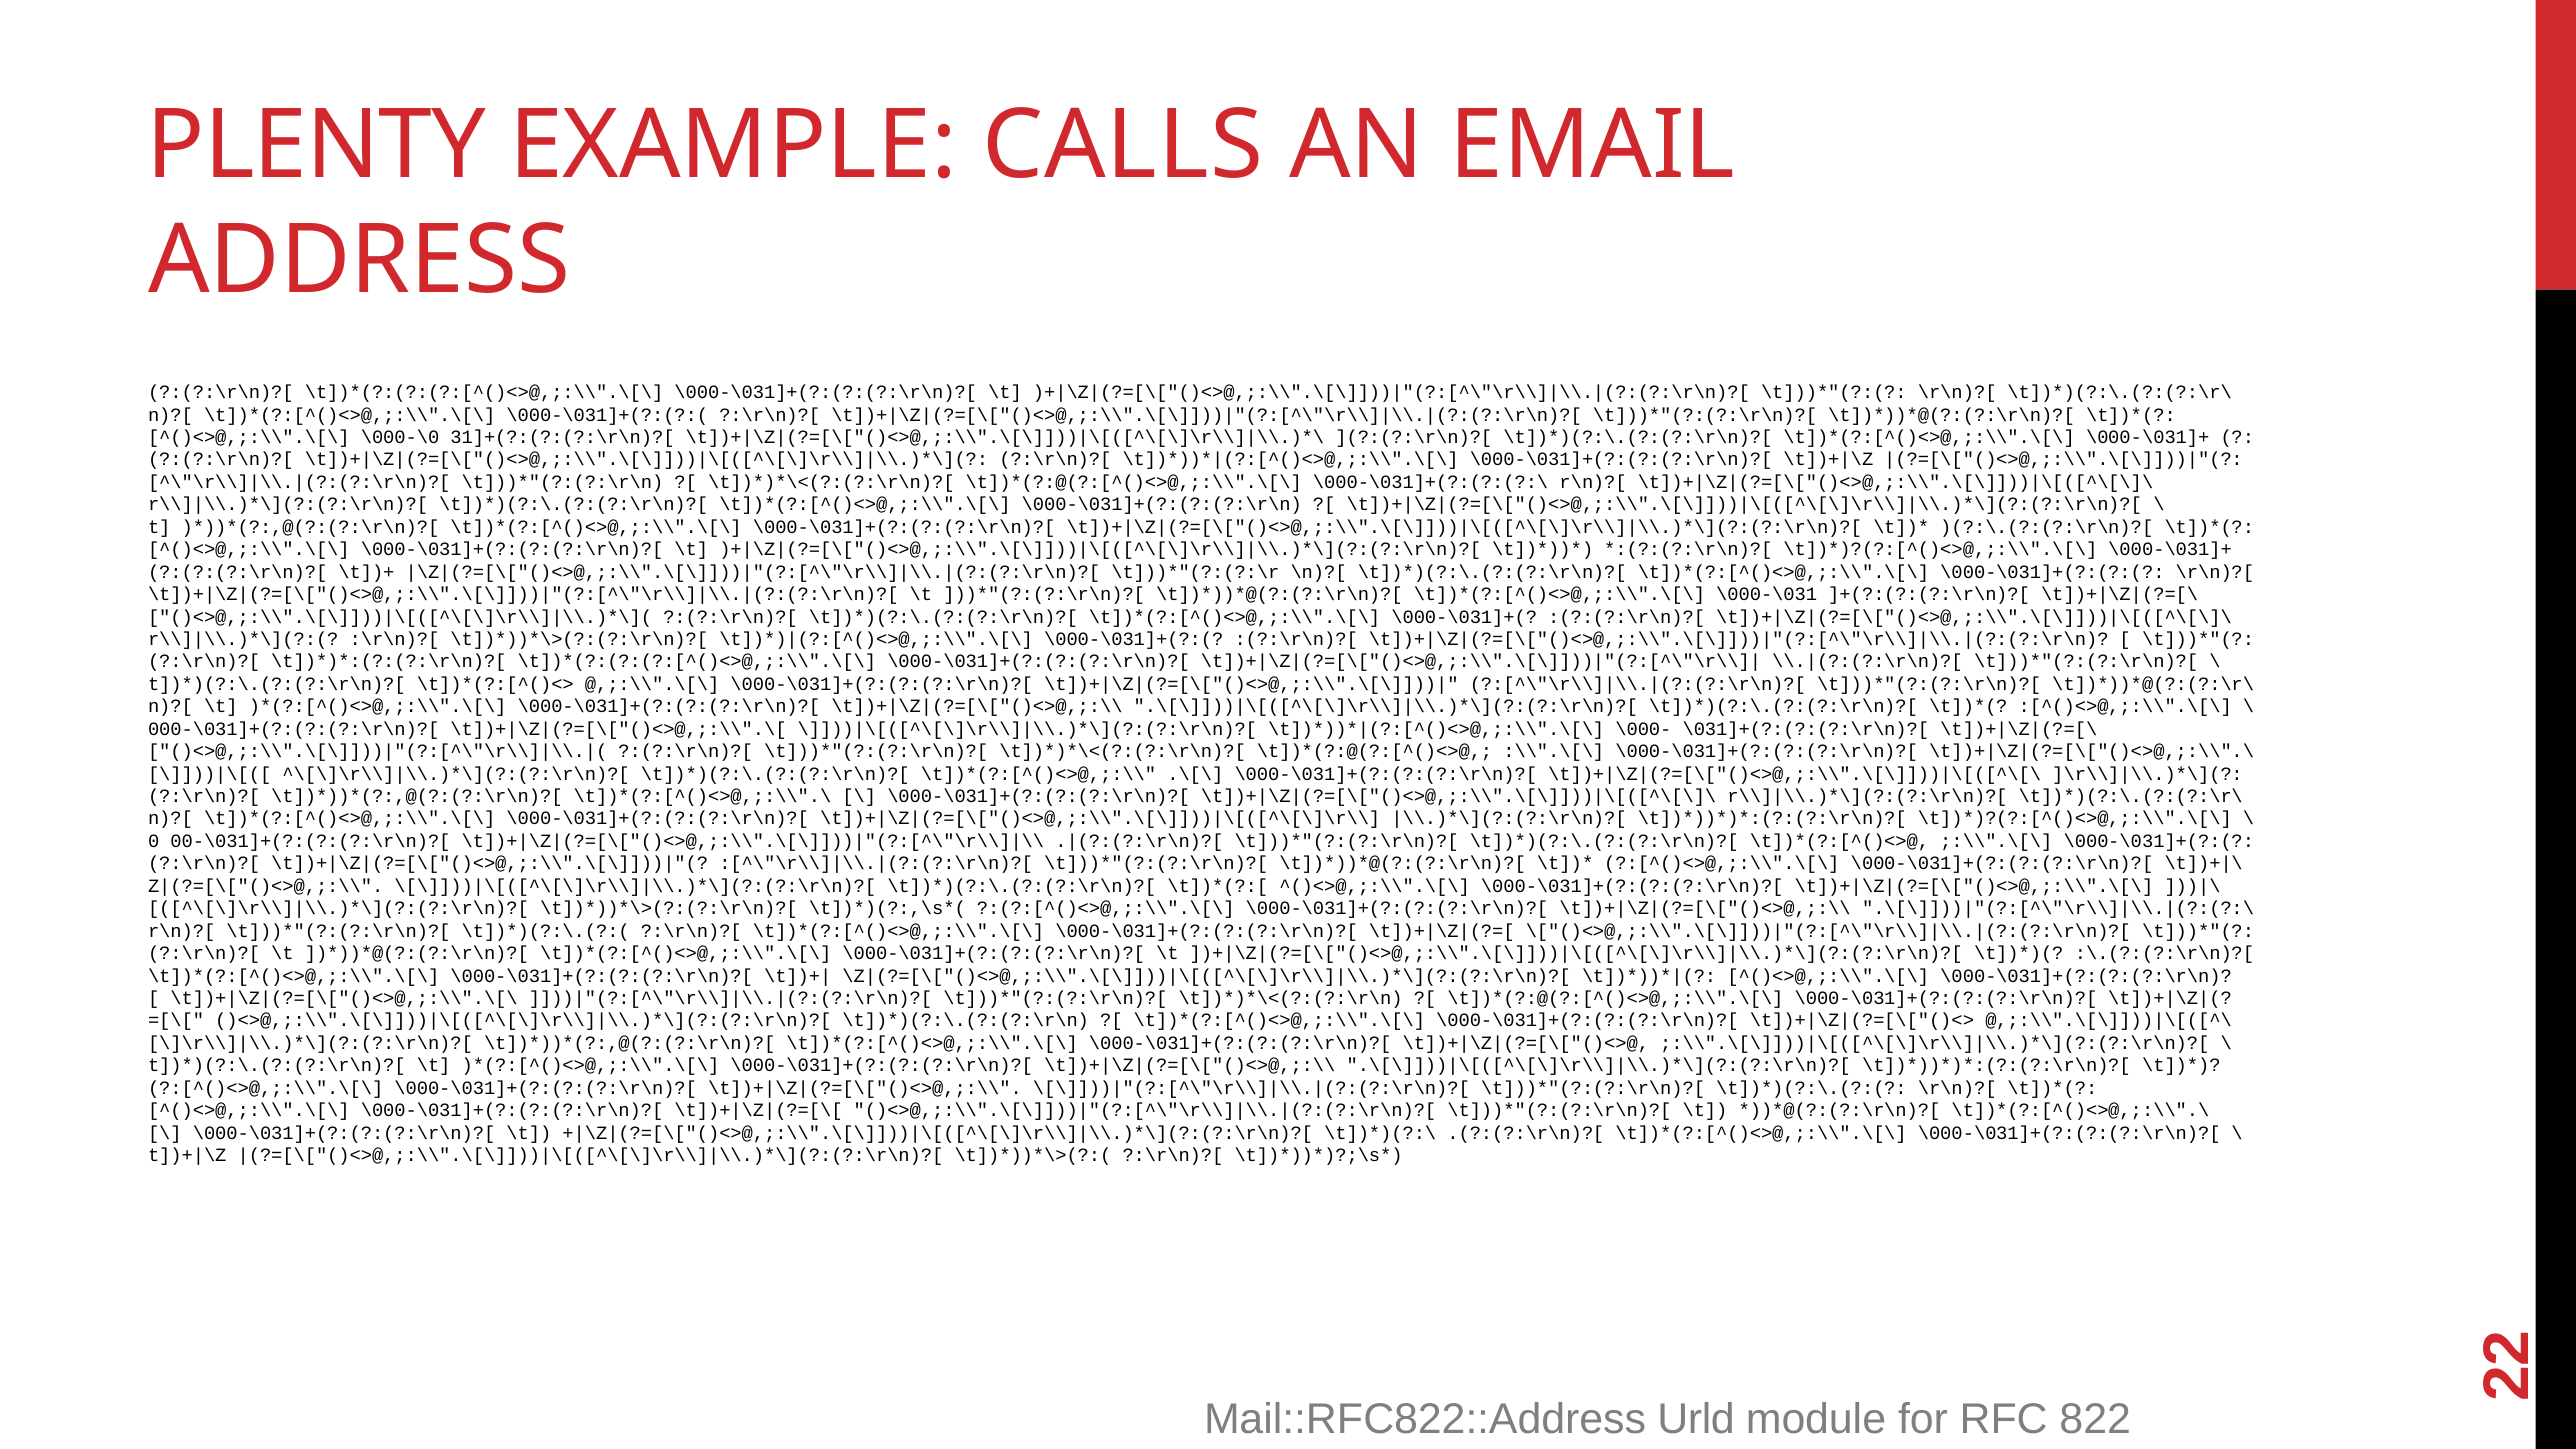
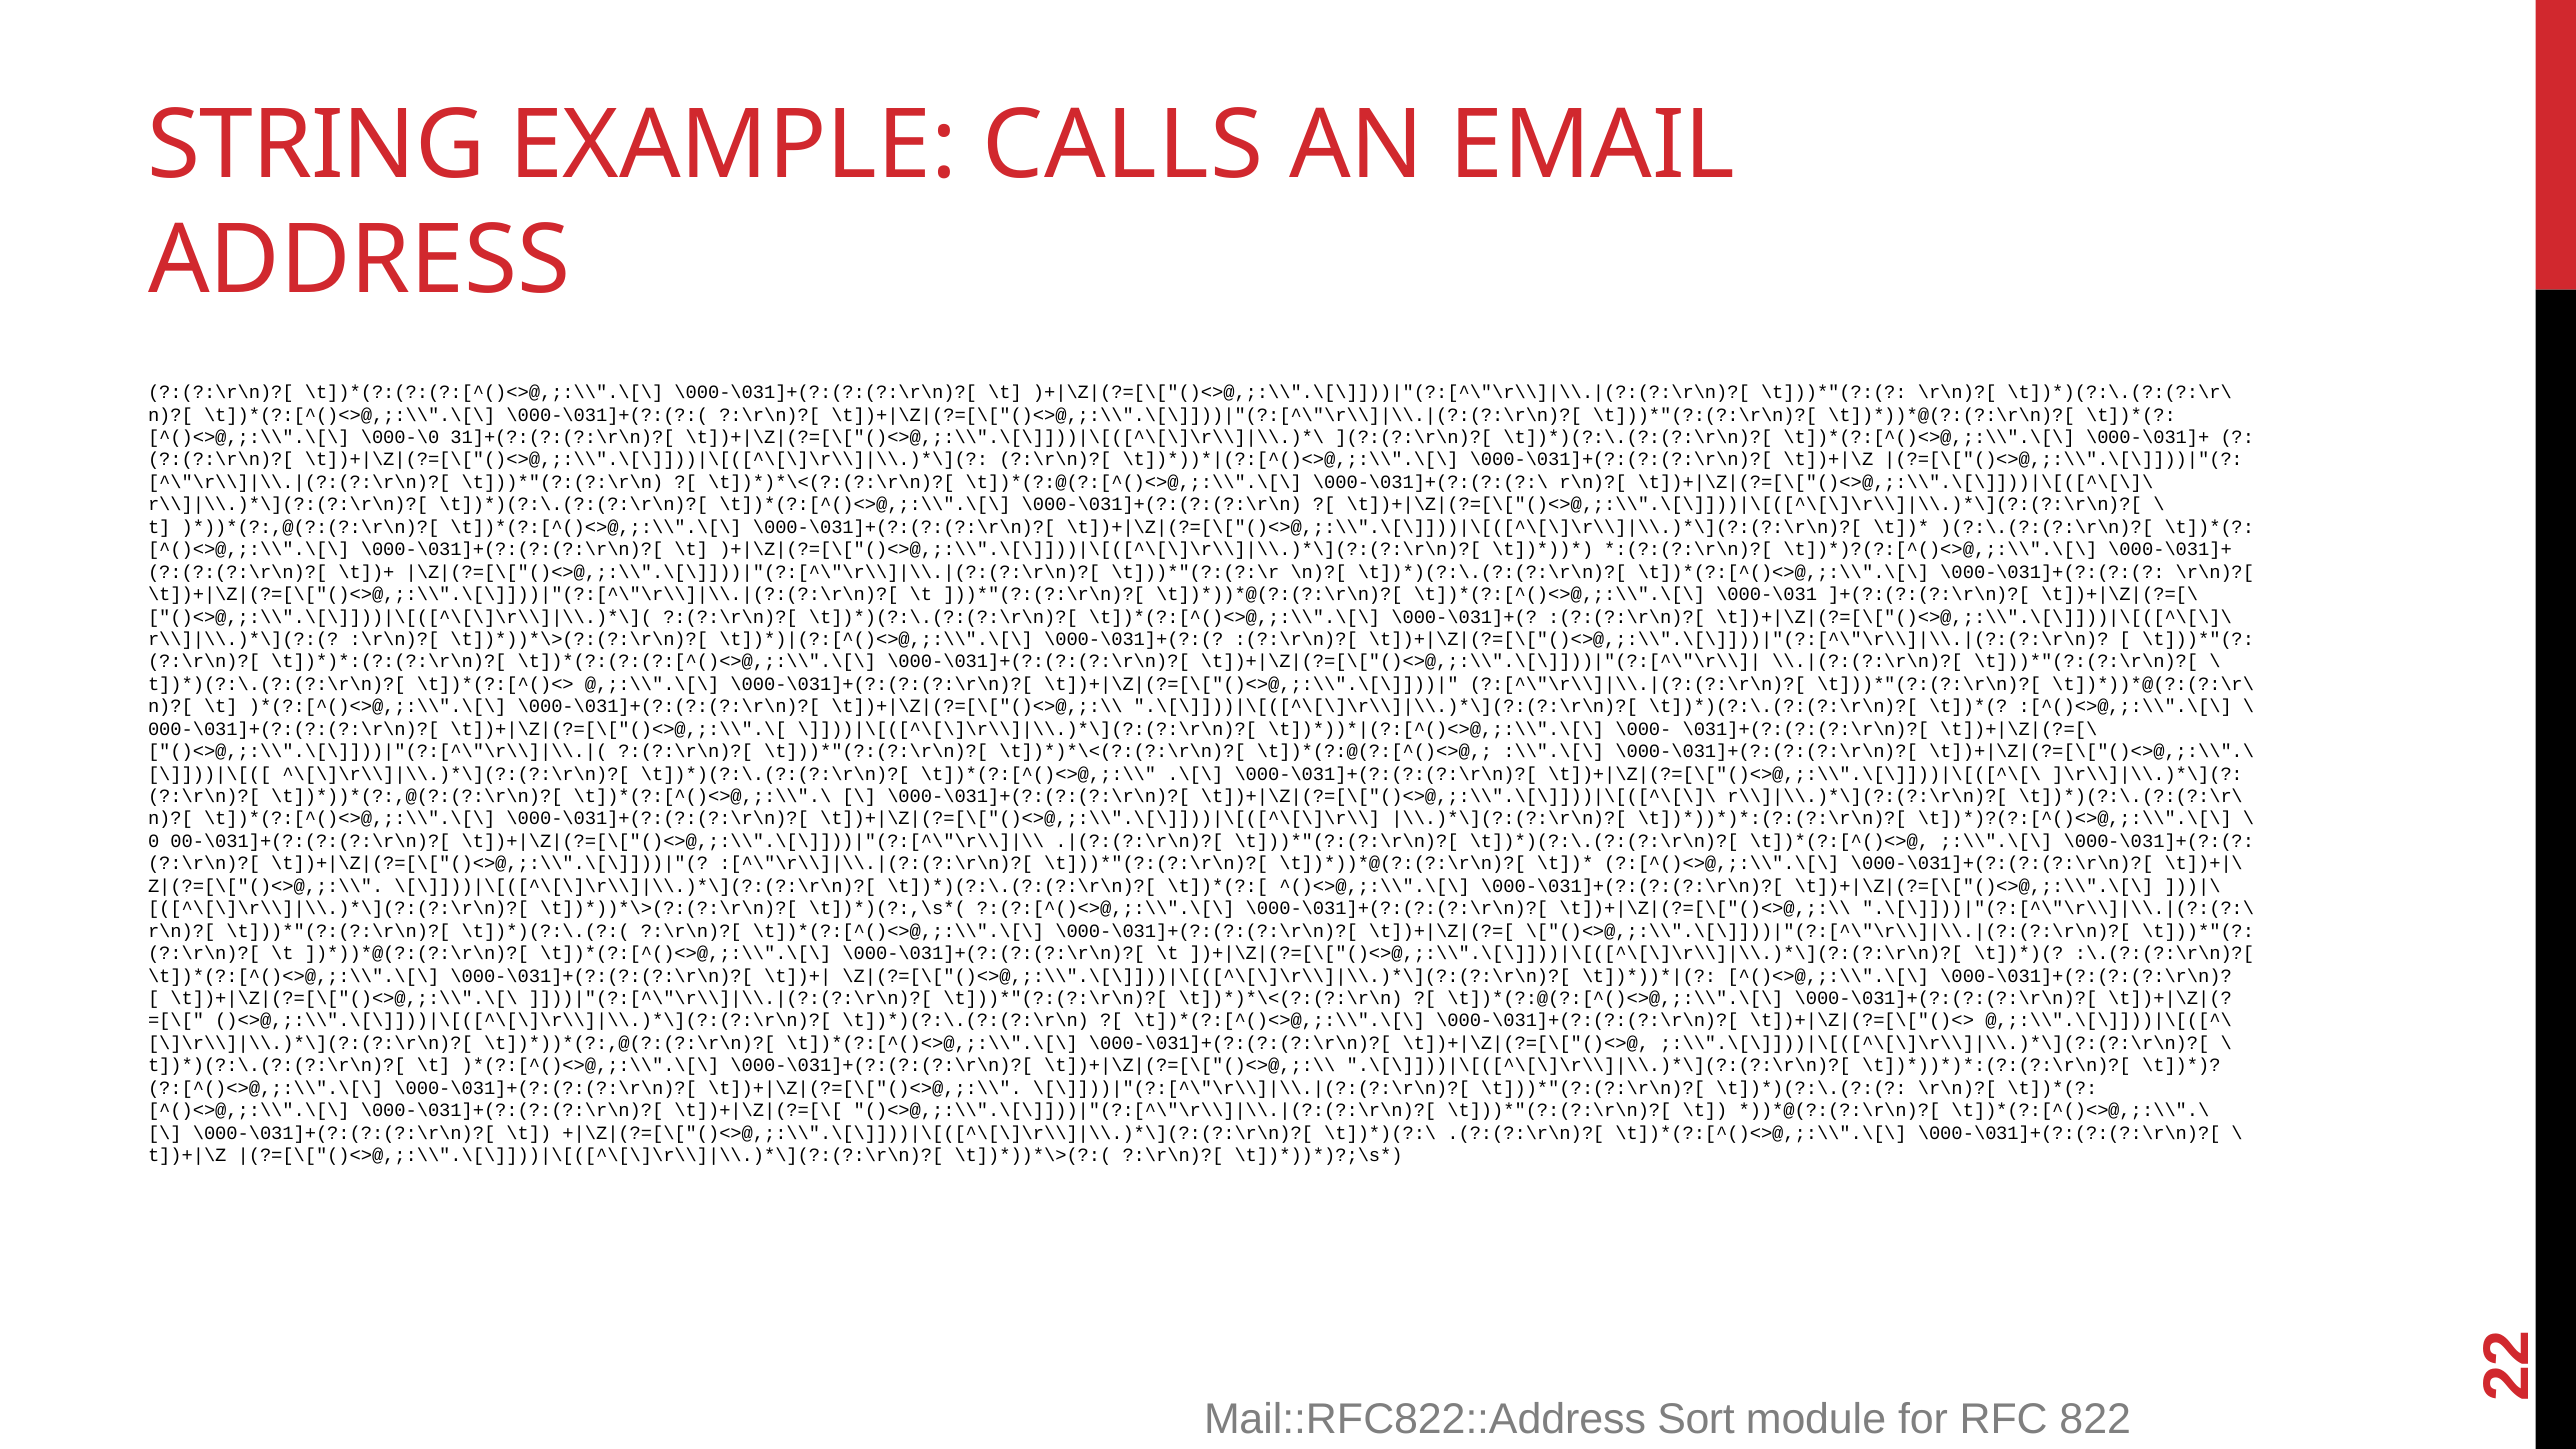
PLENTY: PLENTY -> STRING (317, 145)
Urld: Urld -> Sort (1696, 1419)
